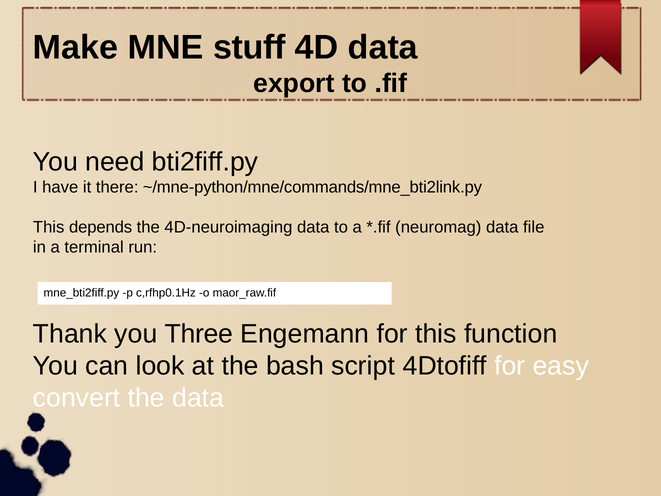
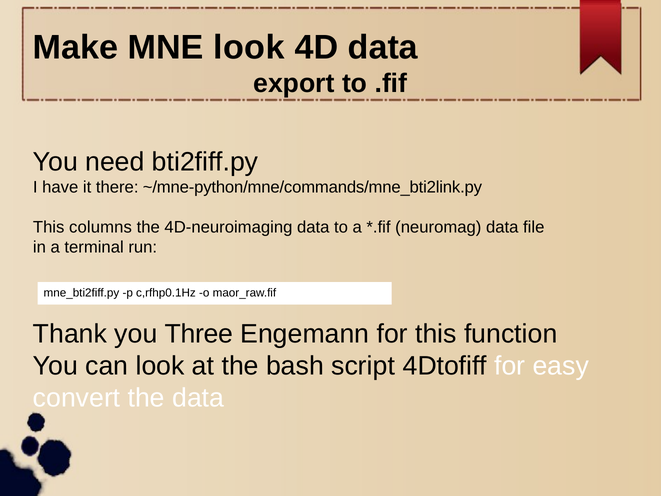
MNE stuff: stuff -> look (249, 47)
depends: depends -> columns (100, 227)
